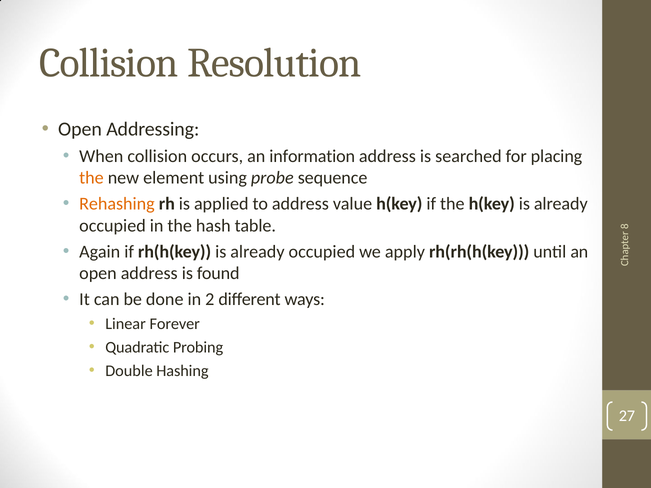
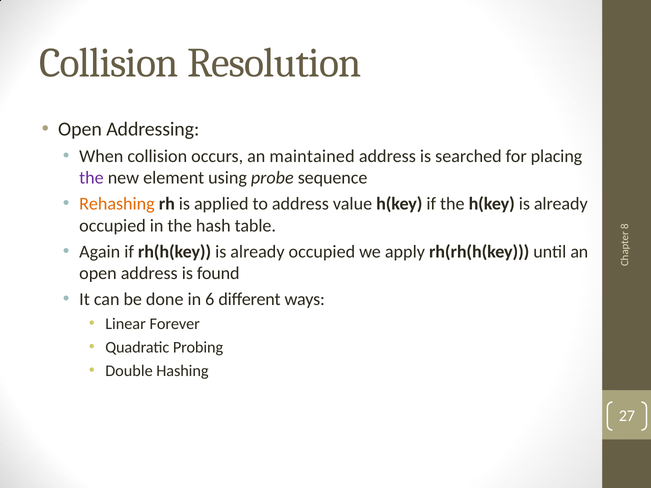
information: information -> maintained (312, 156)
the colour: orange -> purple (91, 178)
2: 2 -> 6 (210, 300)
